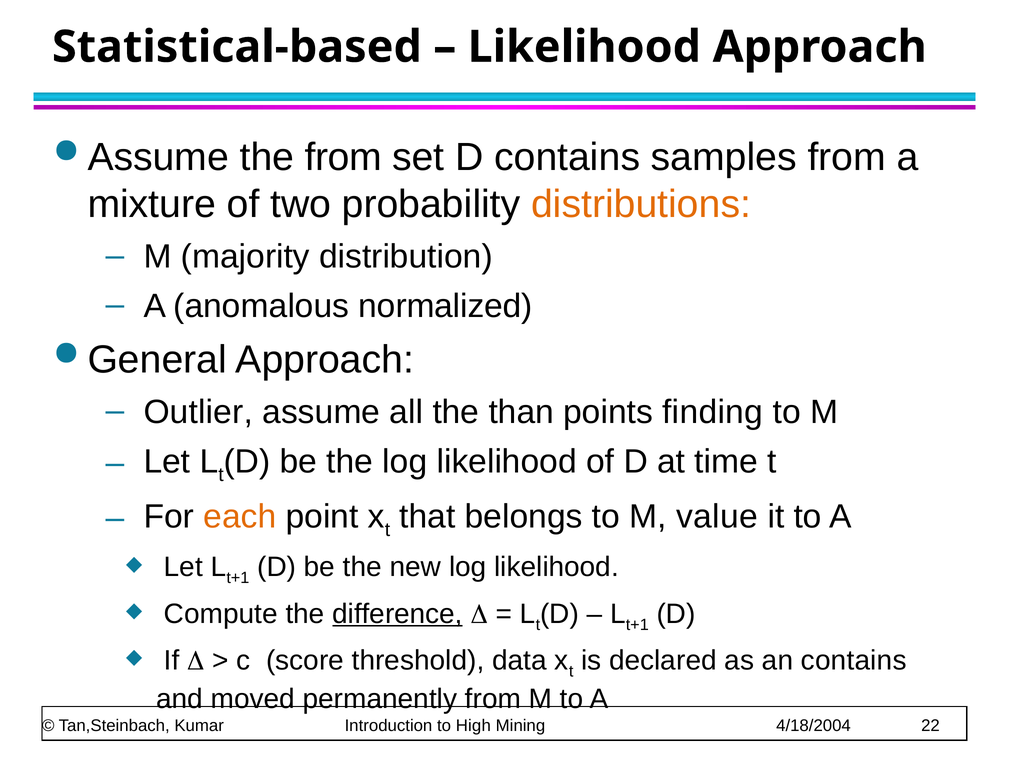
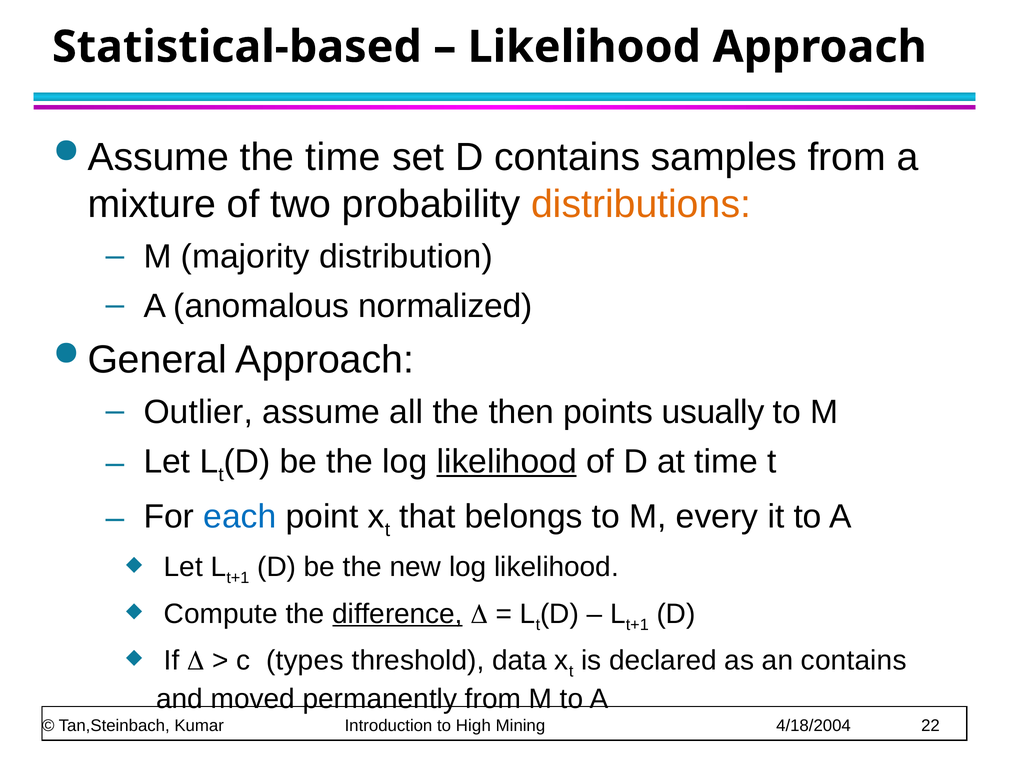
the from: from -> time (343, 157)
than: than -> then (521, 412)
finding: finding -> usually (713, 412)
likelihood underline: none -> present (507, 461)
each colour: orange -> blue (240, 516)
value: value -> every (717, 516)
score: score -> types (305, 660)
